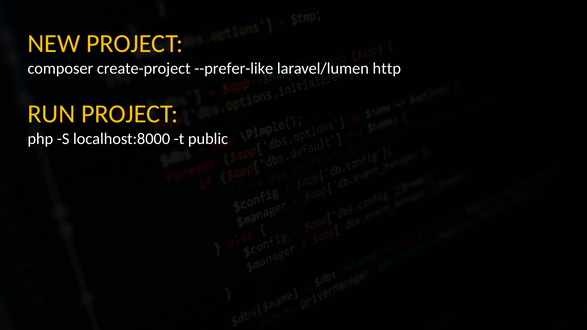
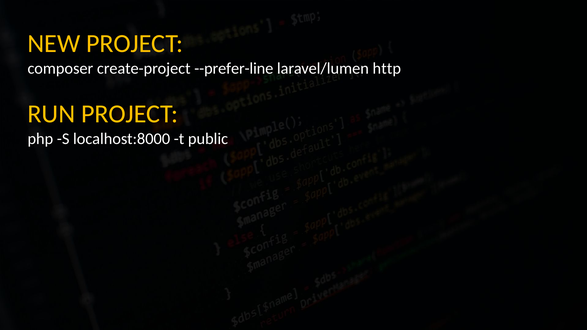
--prefer-like: --prefer-like -> --prefer-line (234, 68)
